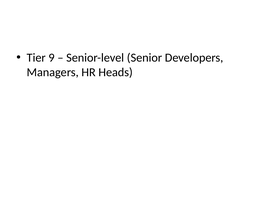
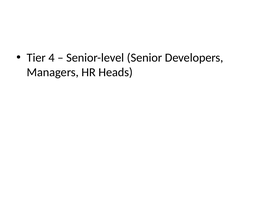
9: 9 -> 4 (52, 57)
